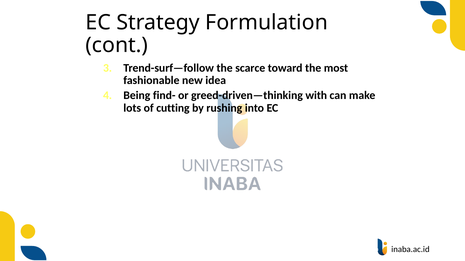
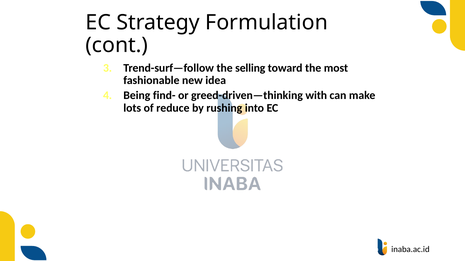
scarce: scarce -> selling (250, 68)
cutting: cutting -> reduce (173, 108)
